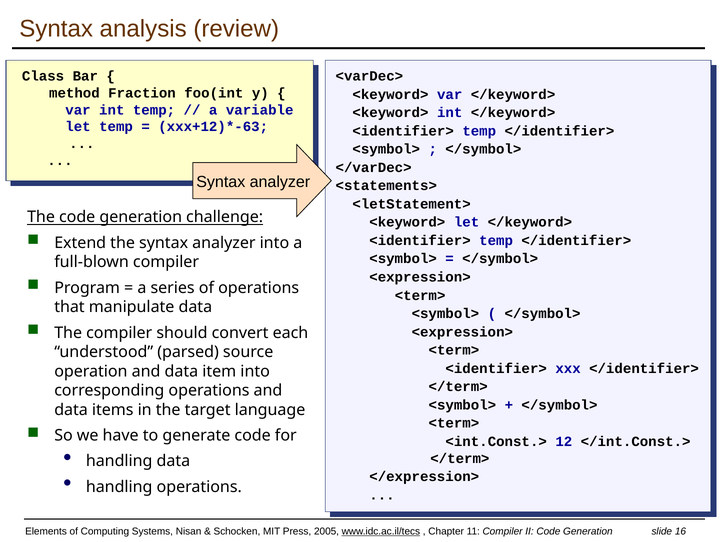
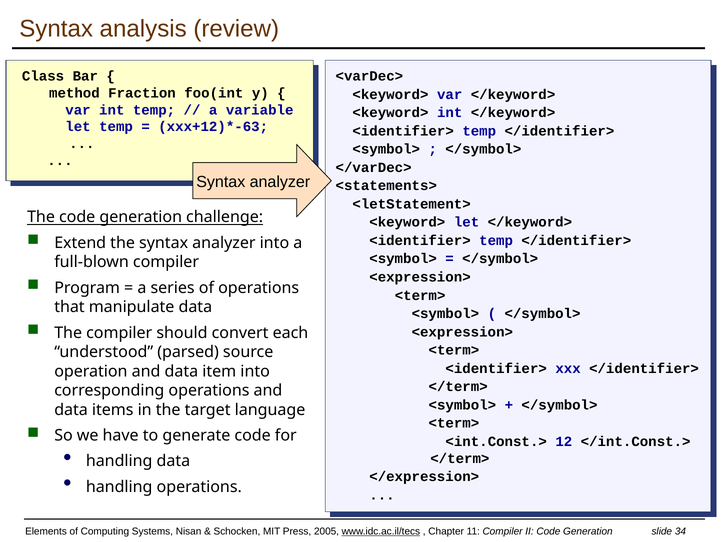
16: 16 -> 34 (680, 532)
